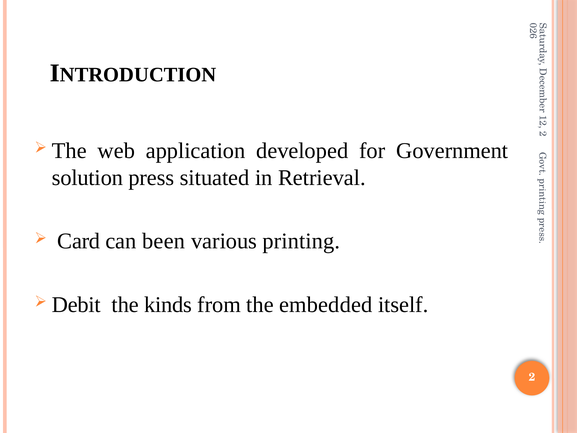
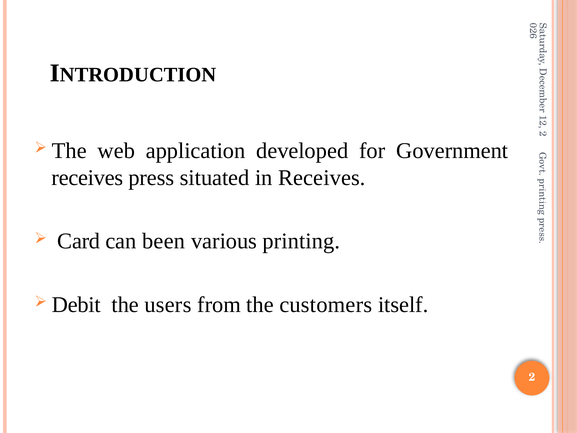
solution: solution -> receives (87, 178)
in Retrieval: Retrieval -> Receives (322, 178)
kinds: kinds -> users (168, 305)
embedded: embedded -> customers (326, 305)
